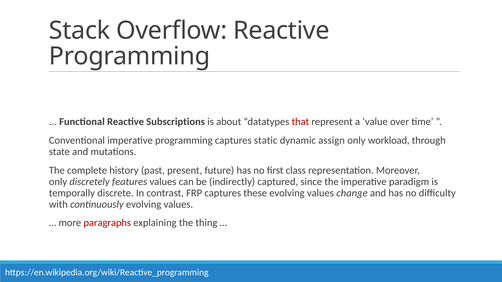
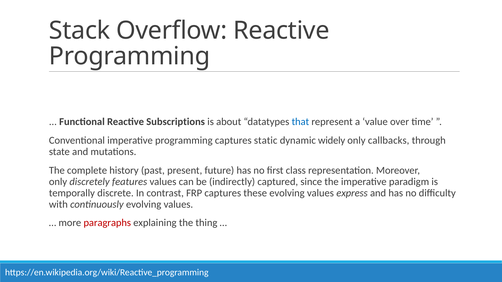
that colour: red -> blue (300, 122)
assign: assign -> widely (332, 141)
workload: workload -> callbacks (389, 141)
change: change -> express (352, 193)
